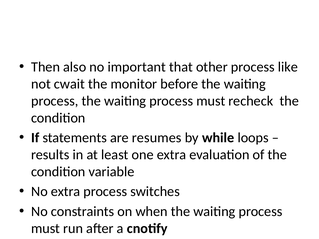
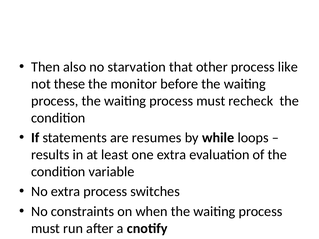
important: important -> starvation (137, 67)
cwait: cwait -> these (70, 84)
